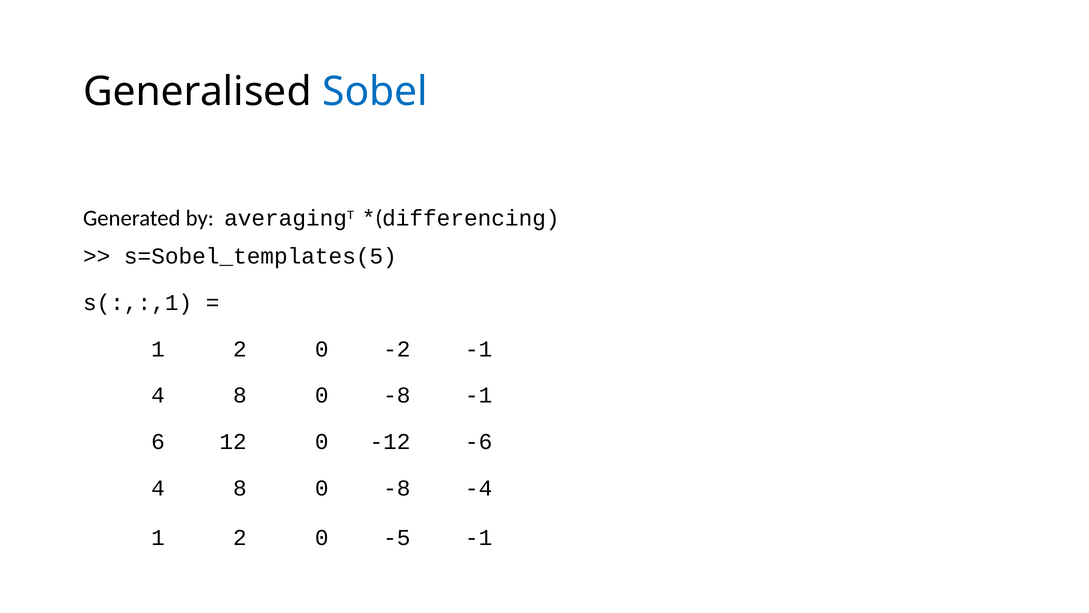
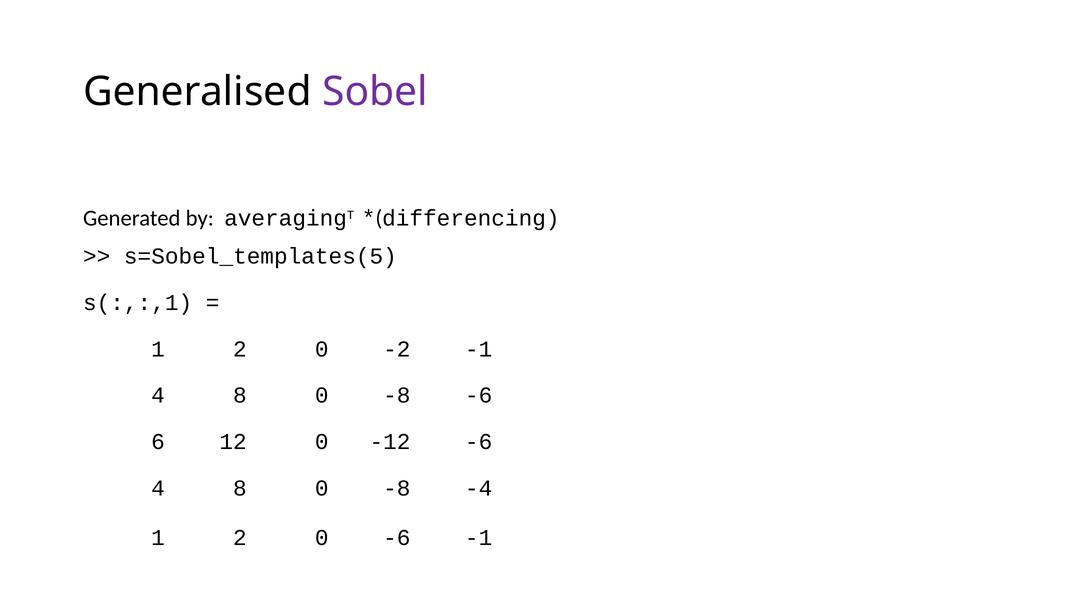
Sobel colour: blue -> purple (375, 92)
-8 -1: -1 -> -6 (479, 395)
0 -5: -5 -> -6 (397, 537)
